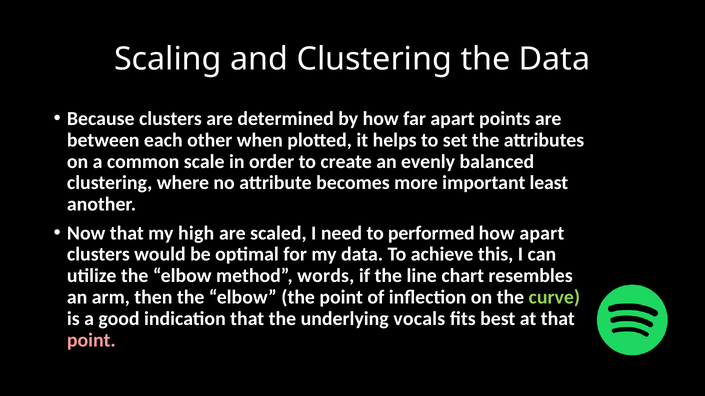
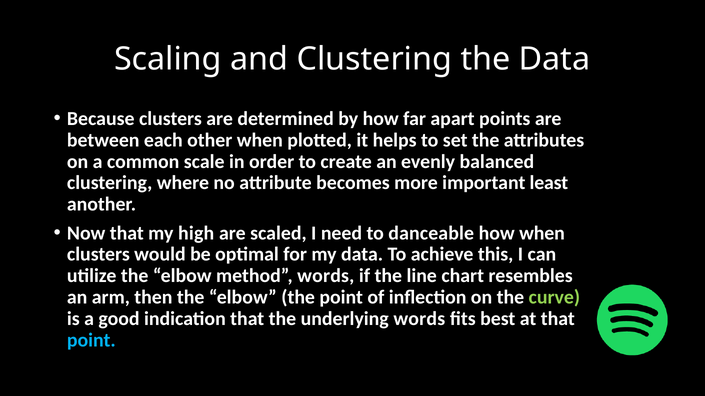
performed: performed -> danceable (431, 233)
how apart: apart -> when (542, 233)
underlying vocals: vocals -> words (419, 319)
point colour: pink -> light blue (91, 341)
